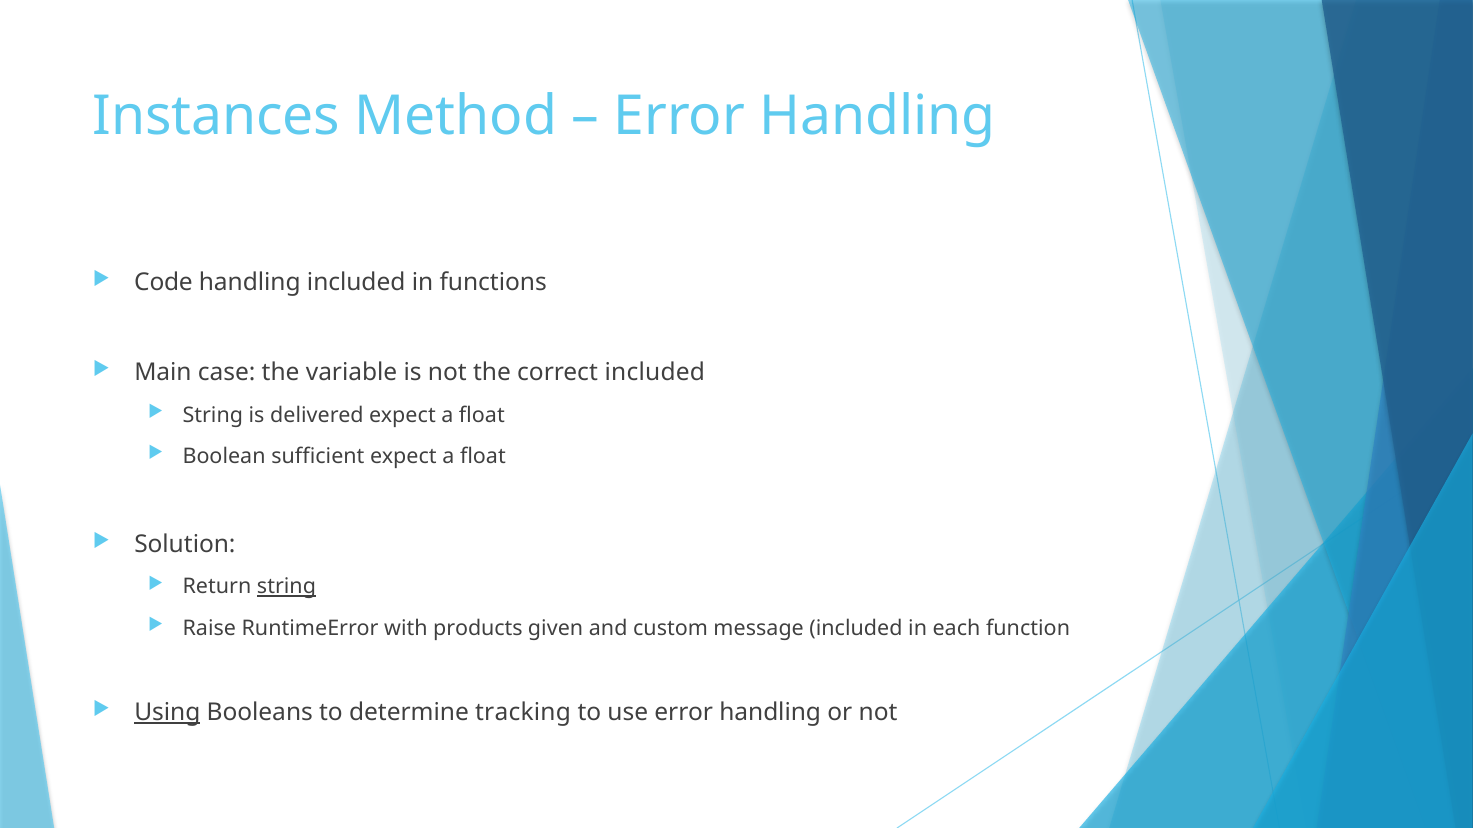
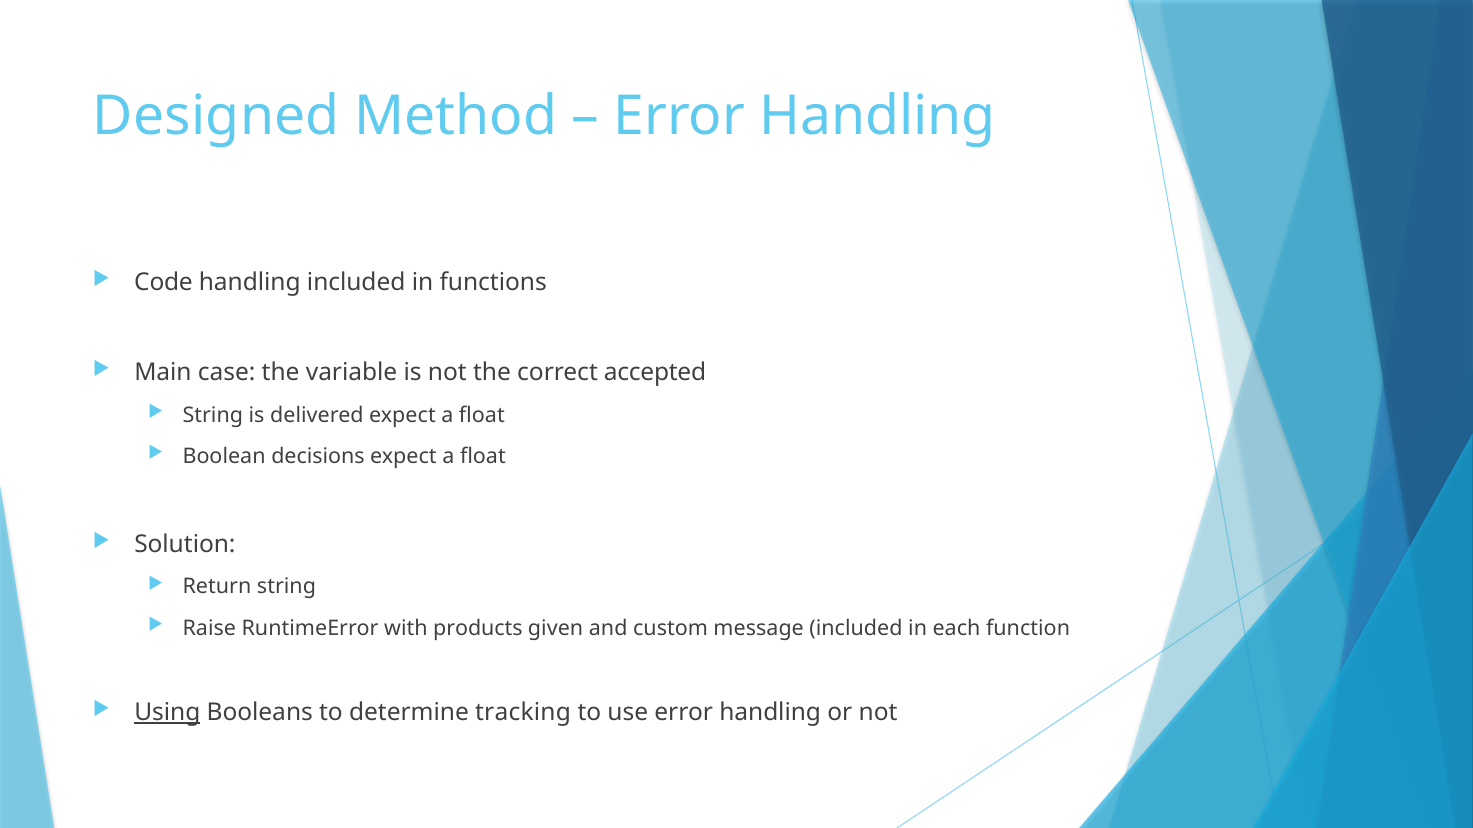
Instances: Instances -> Designed (216, 116)
correct included: included -> accepted (655, 373)
sufficient: sufficient -> decisions (318, 457)
string underline: present -> none (286, 587)
